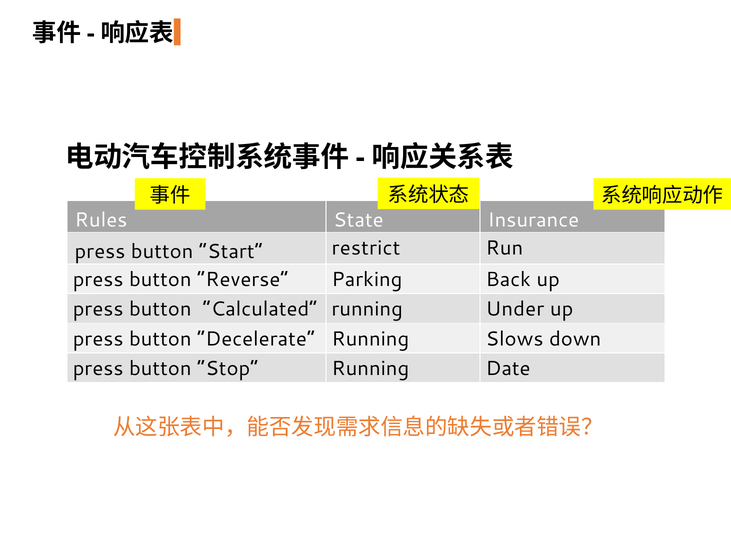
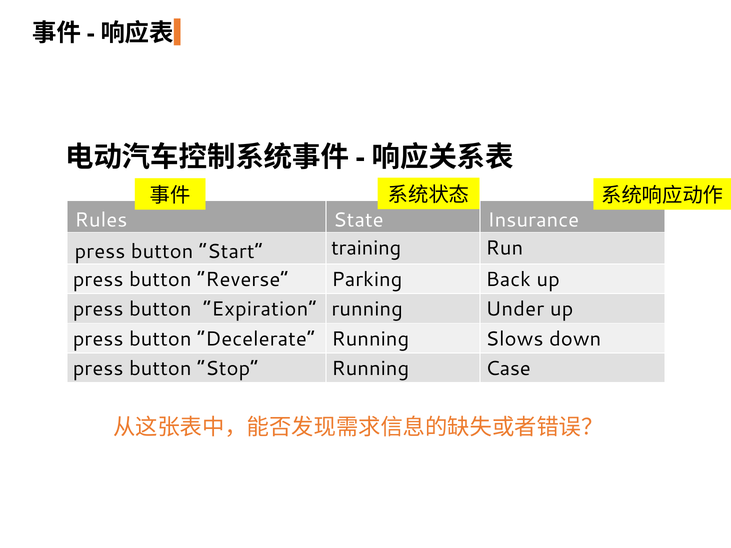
restrict: restrict -> training (366, 248)
Calculated: Calculated -> Expiration (260, 309)
Date: Date -> Case (508, 369)
